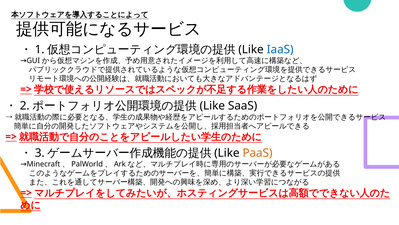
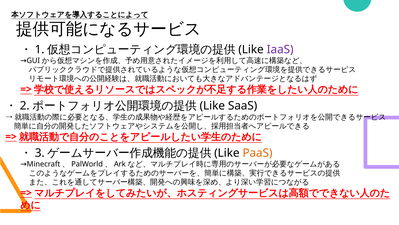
IaaS colour: blue -> purple (280, 49)
